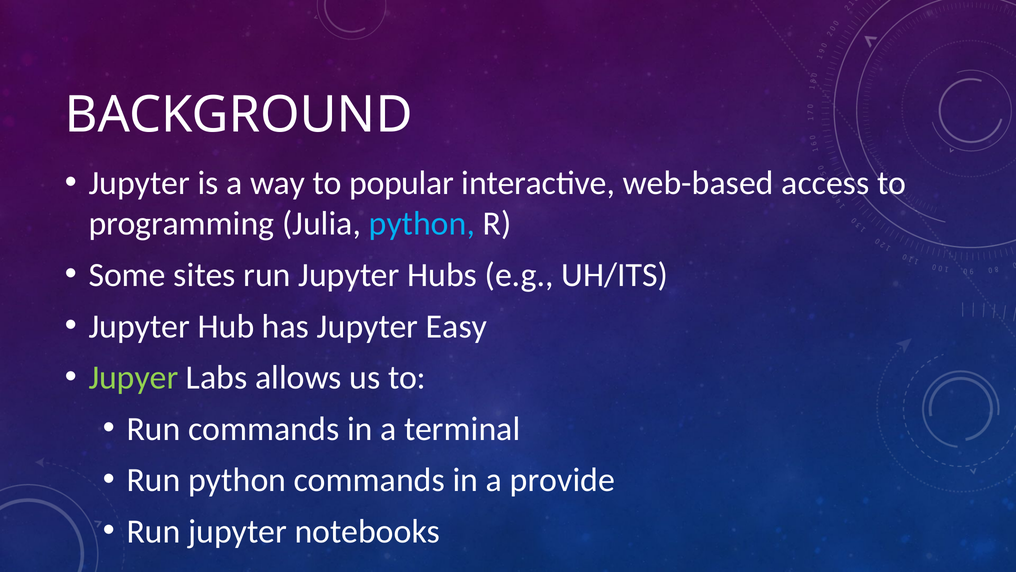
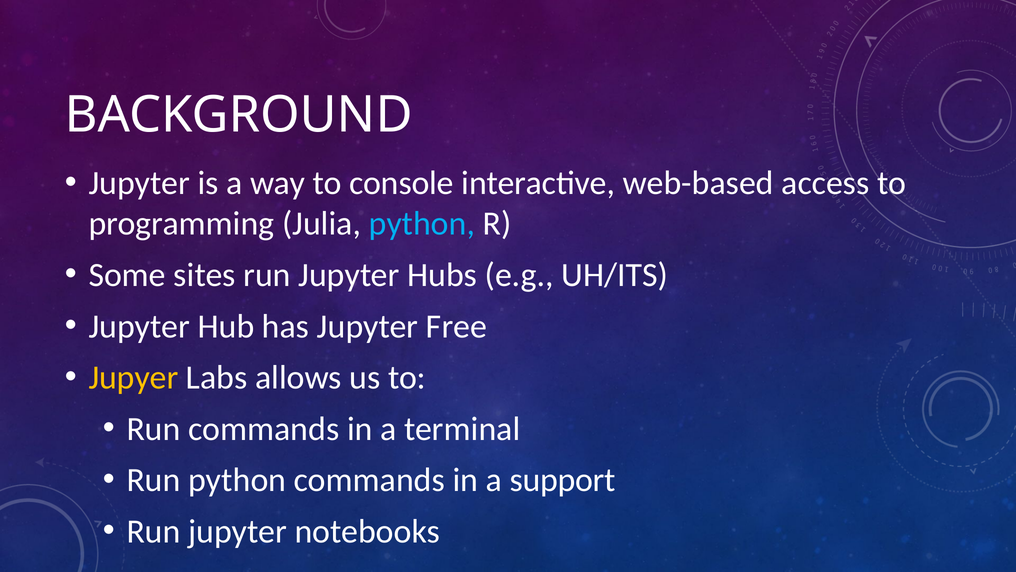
popular: popular -> console (401, 183)
Easy: Easy -> Free (457, 326)
Jupyer colour: light green -> yellow (133, 377)
provide: provide -> support (563, 480)
